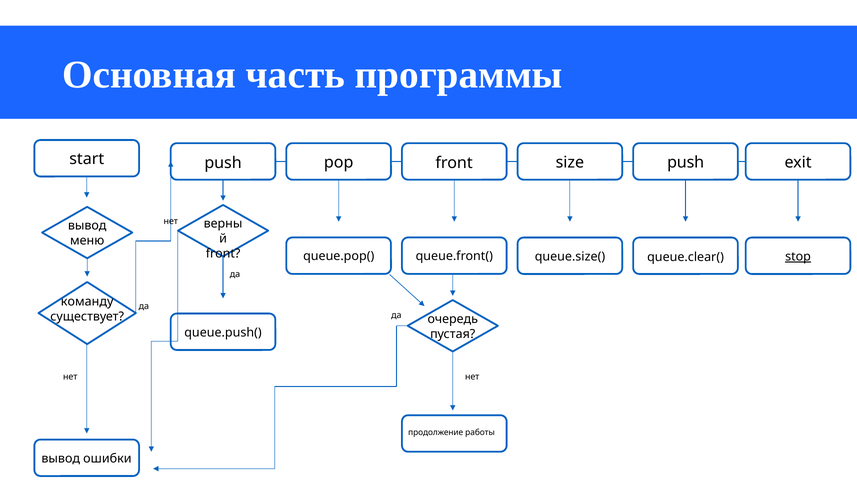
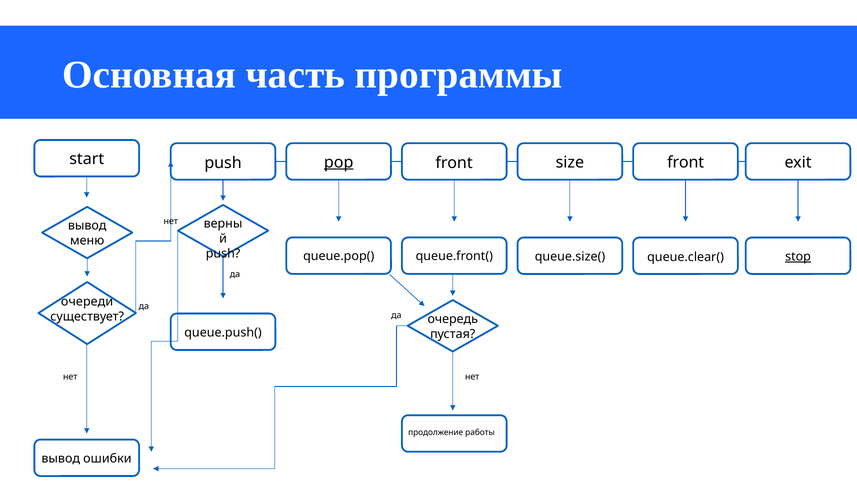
pop underline: none -> present (339, 162)
size push: push -> front (686, 162)
front: front -> push (223, 254)
команду: команду -> очереди (87, 302)
